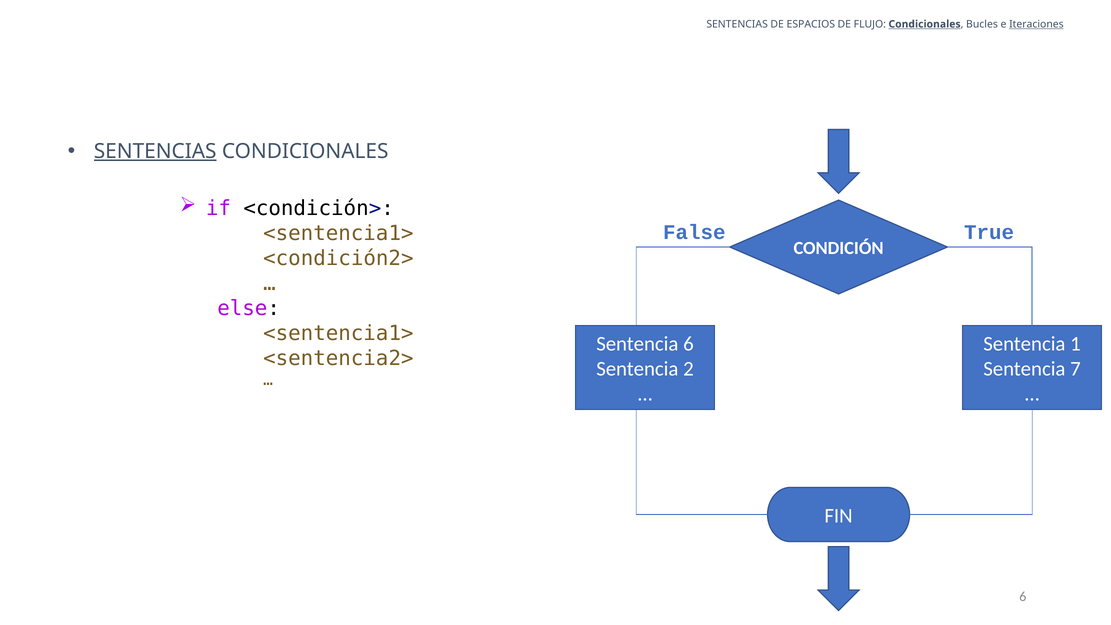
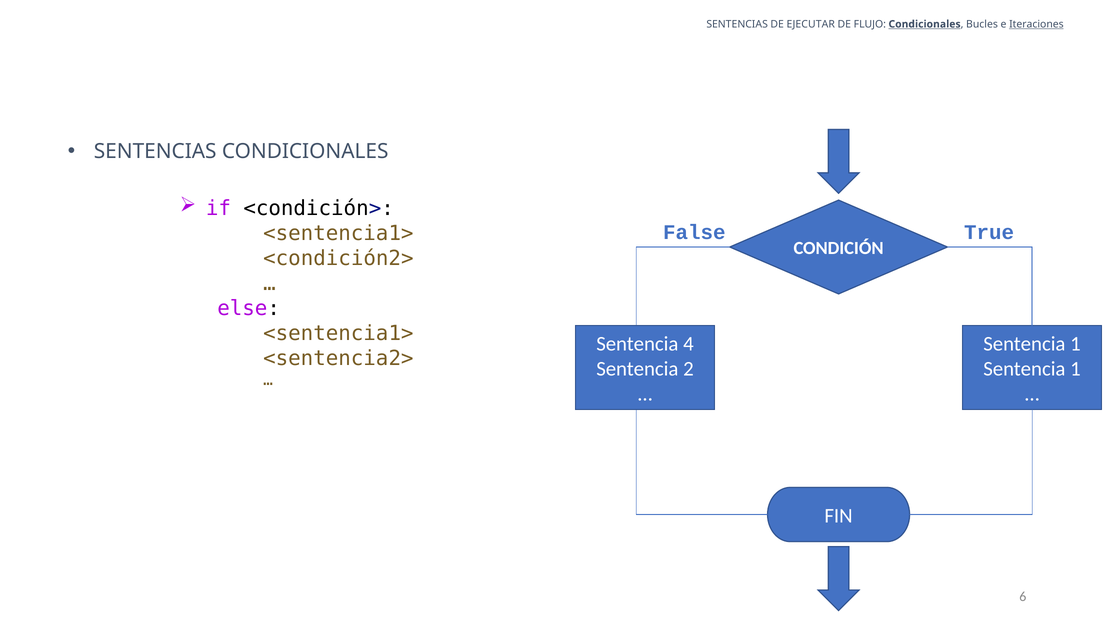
ESPACIOS: ESPACIOS -> EJECUTAR (811, 24)
SENTENCIAS underline: present -> none (155, 151)
Sentencia 6: 6 -> 4 (688, 344)
7: 7 -> 1 (1075, 369)
